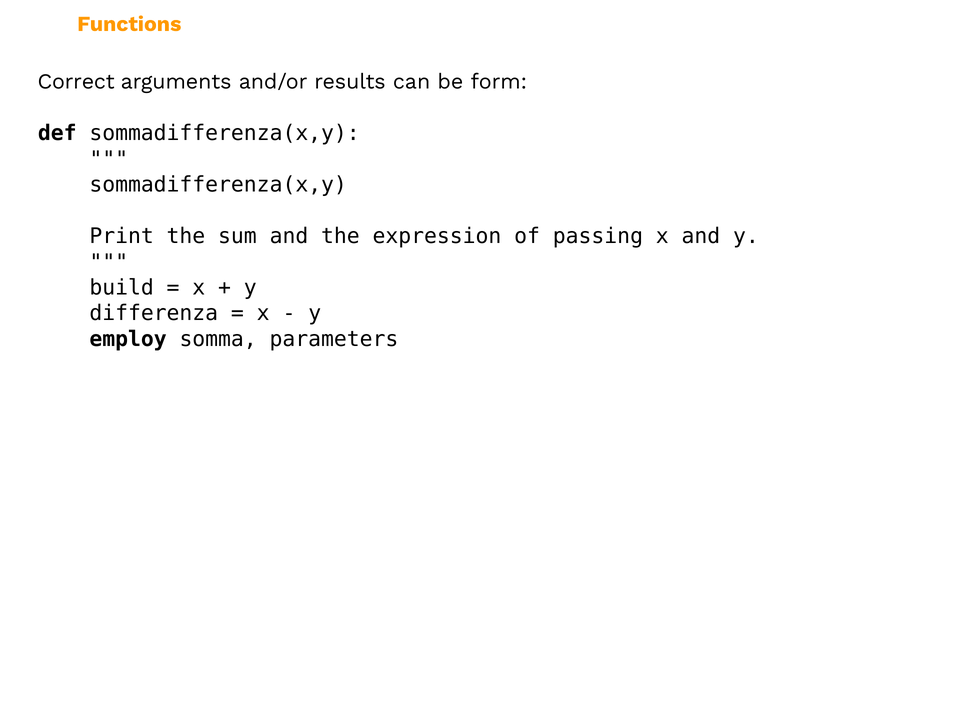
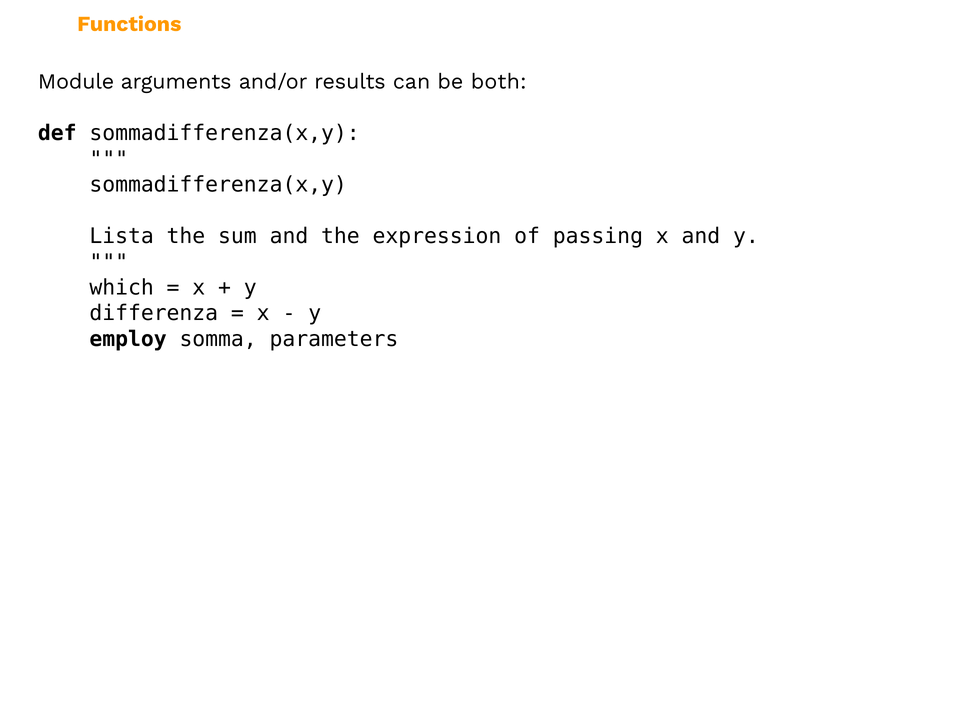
Correct: Correct -> Module (76, 82)
form: form -> both (499, 82)
Print: Print -> Lista (122, 236)
build: build -> which (122, 288)
